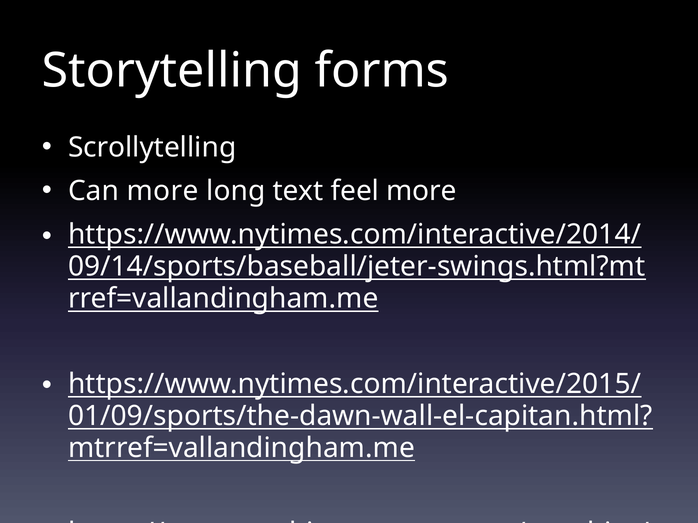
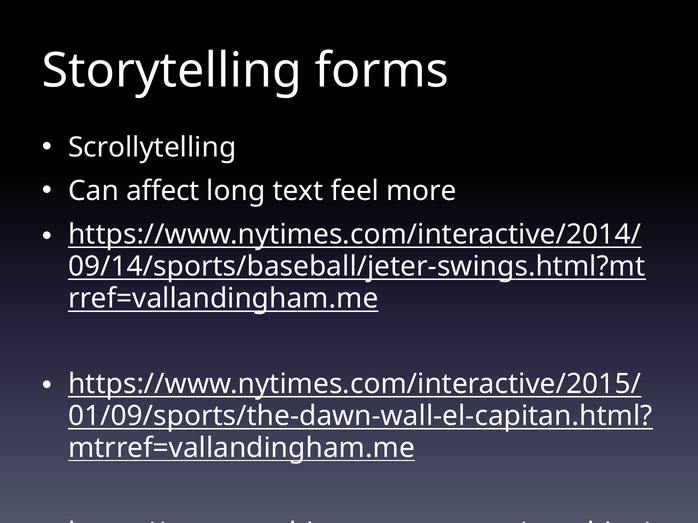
Can more: more -> affect (163, 191)
